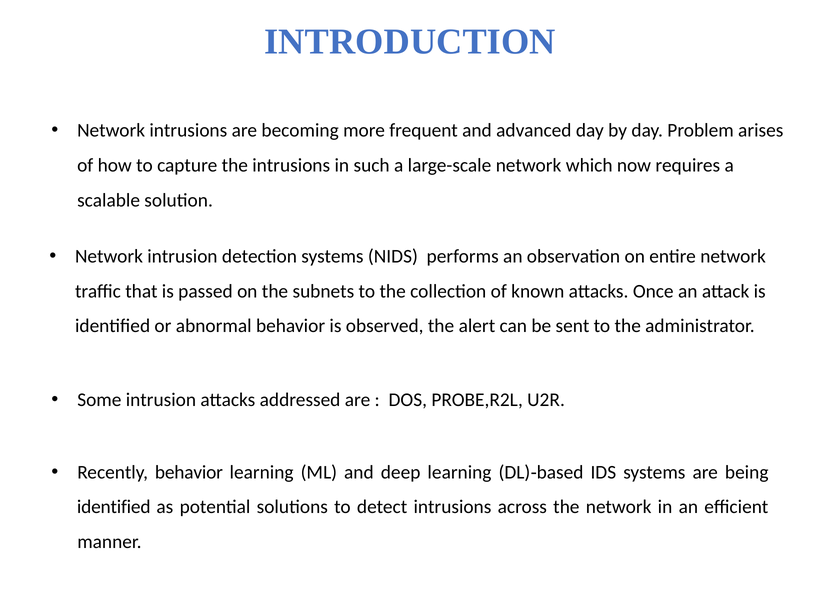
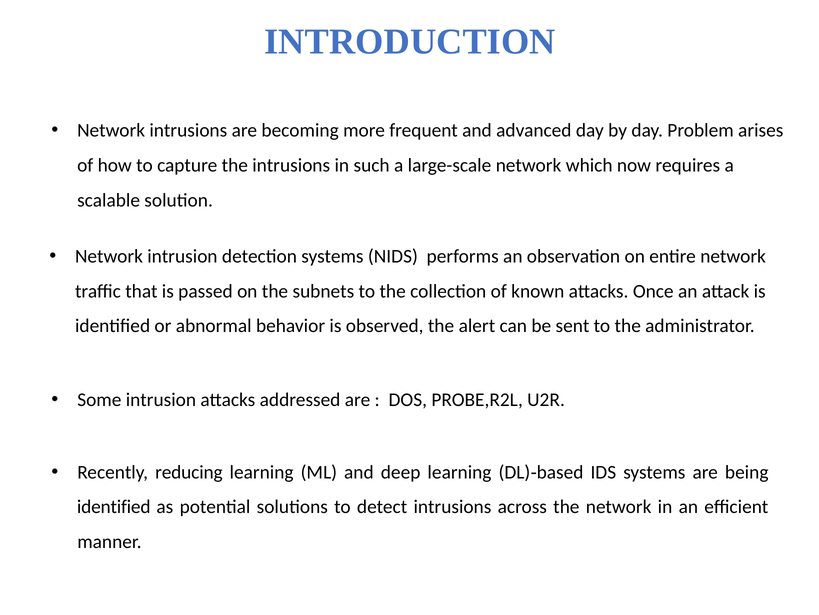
Recently behavior: behavior -> reducing (189, 472)
